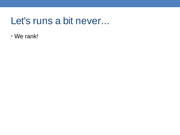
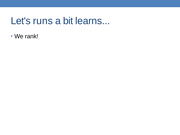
never: never -> learns (93, 21)
